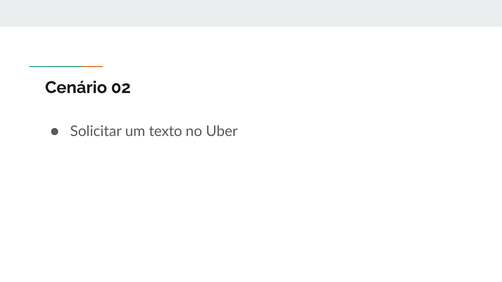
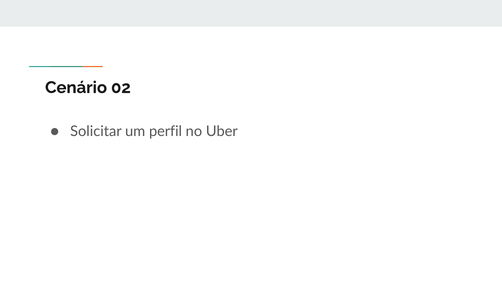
texto: texto -> perfil (166, 131)
